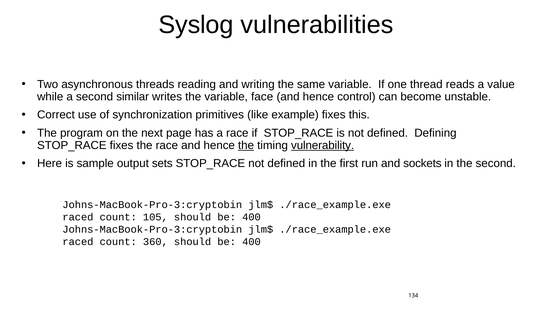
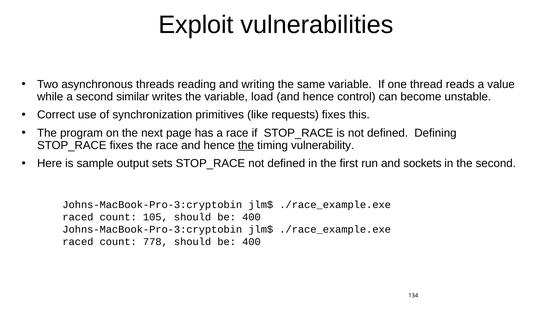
Syslog: Syslog -> Exploit (196, 25)
face: face -> load (262, 97)
example: example -> requests (295, 115)
vulnerability underline: present -> none (323, 145)
360: 360 -> 778 (155, 242)
